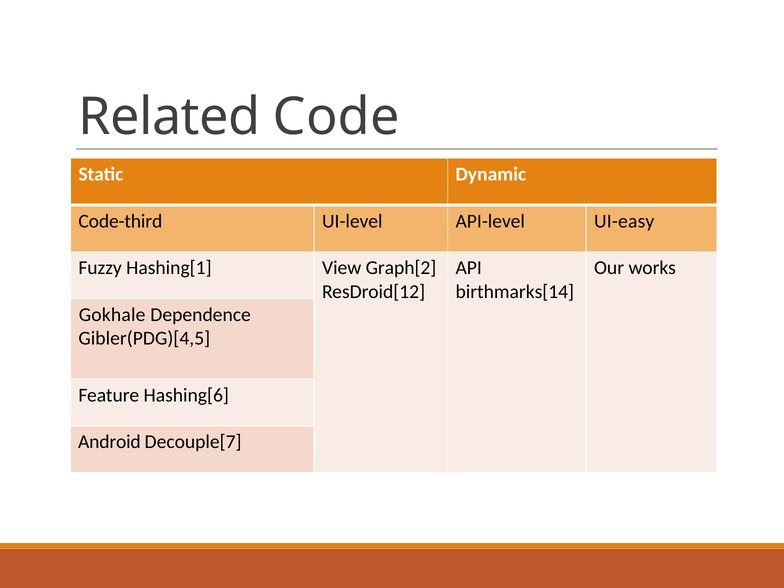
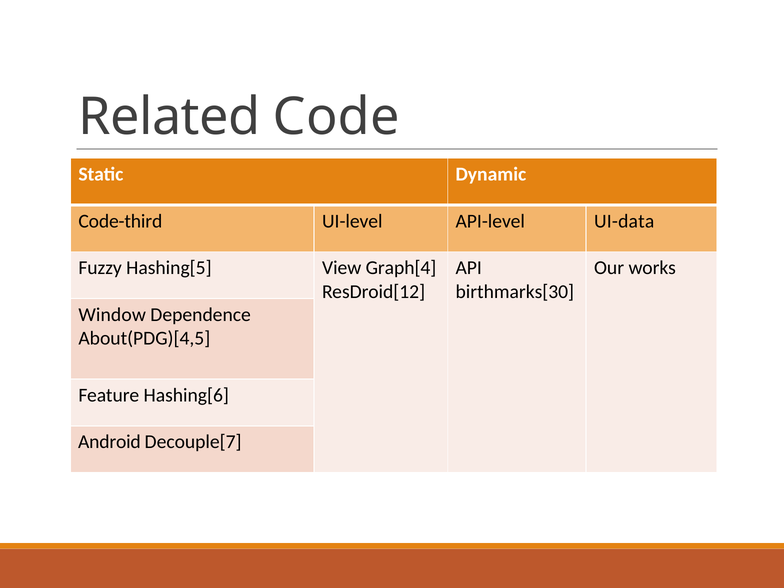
UI-easy: UI-easy -> UI-data (624, 221)
Hashing[1: Hashing[1 -> Hashing[5 (169, 268)
Graph[2: Graph[2 -> Graph[4 (401, 268)
birthmarks[14: birthmarks[14 -> birthmarks[30 (515, 292)
Gokhale: Gokhale -> Window (112, 315)
Gibler(PDG)[4,5: Gibler(PDG)[4,5 -> About(PDG)[4,5 (144, 338)
